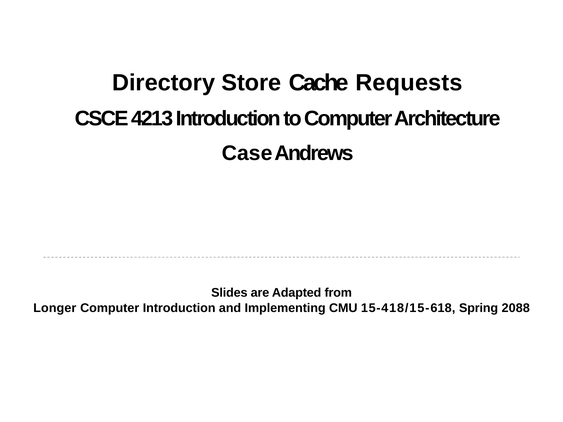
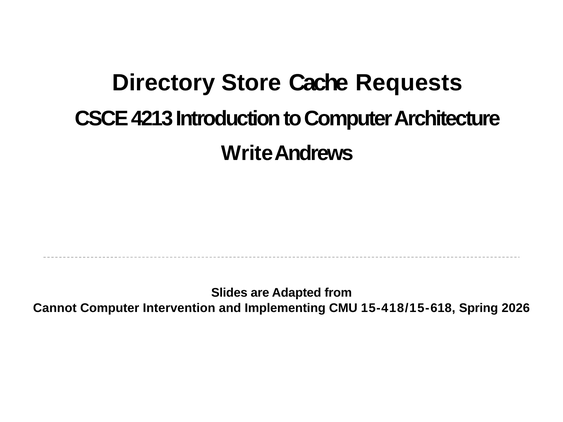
Case: Case -> Write (247, 153)
Longer: Longer -> Cannot (55, 308)
Computer Introduction: Introduction -> Intervention (179, 308)
2088: 2088 -> 2026 (516, 308)
